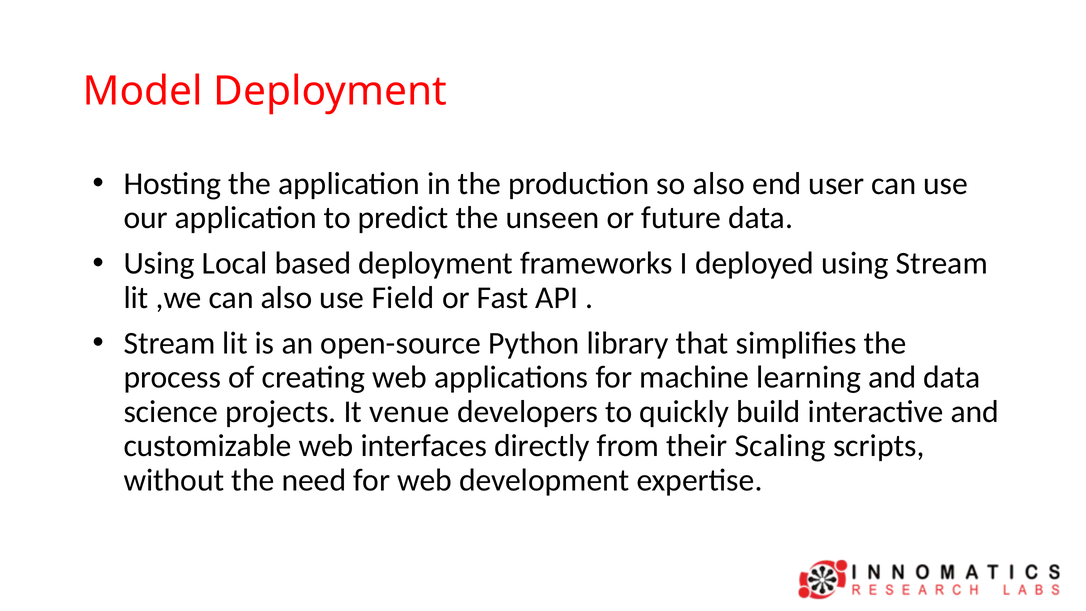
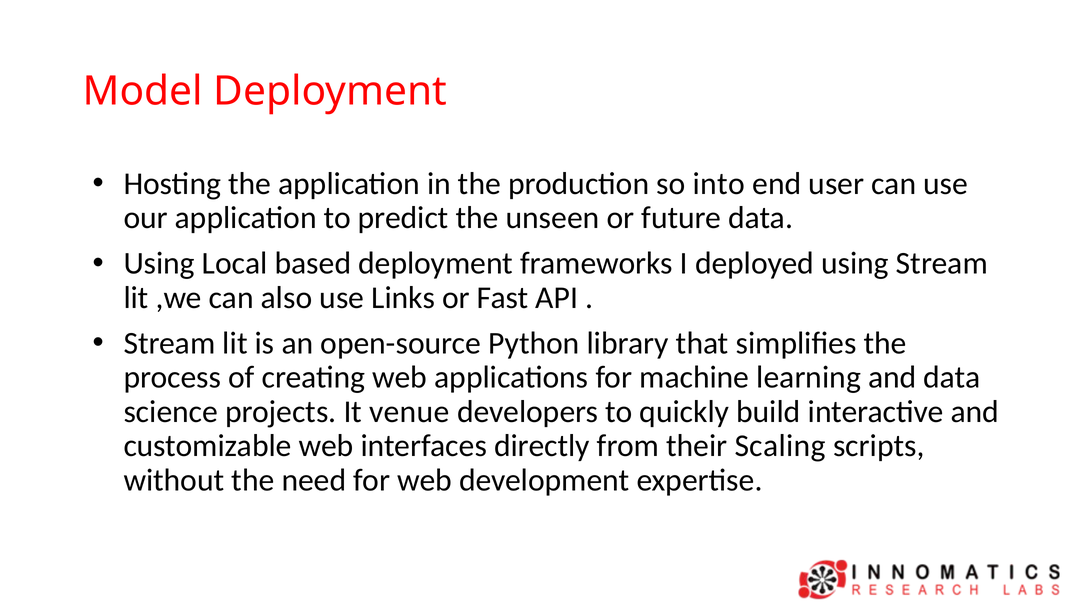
so also: also -> into (719, 184)
Field: Field -> Links (403, 298)
